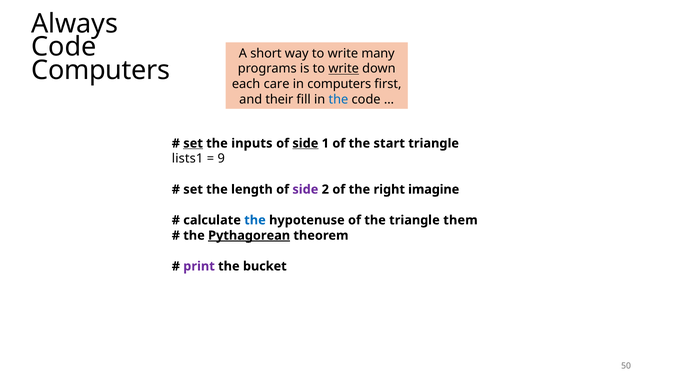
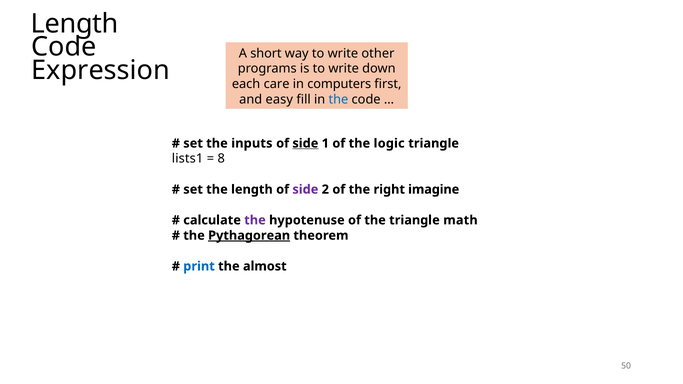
Always: Always -> Length (75, 24)
many: many -> other (378, 53)
Computers: Computers -> Expression (101, 70)
write underline: present -> none (344, 69)
their: their -> easy (279, 100)
set underline: present -> none (193, 143)
start: start -> logic (389, 143)
9: 9 -> 8 (221, 159)
the colour: blue -> purple (255, 220)
them: them -> math (460, 220)
print colour: purple -> blue (199, 266)
bucket: bucket -> almost (265, 266)
